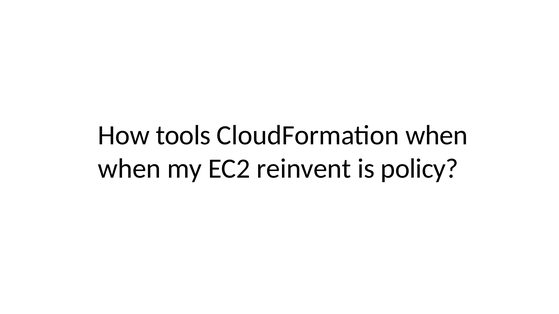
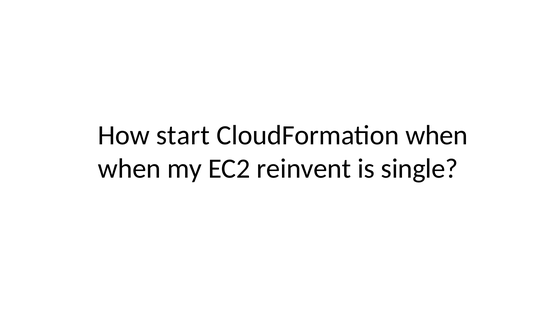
tools: tools -> start (183, 135)
policy: policy -> single (420, 169)
